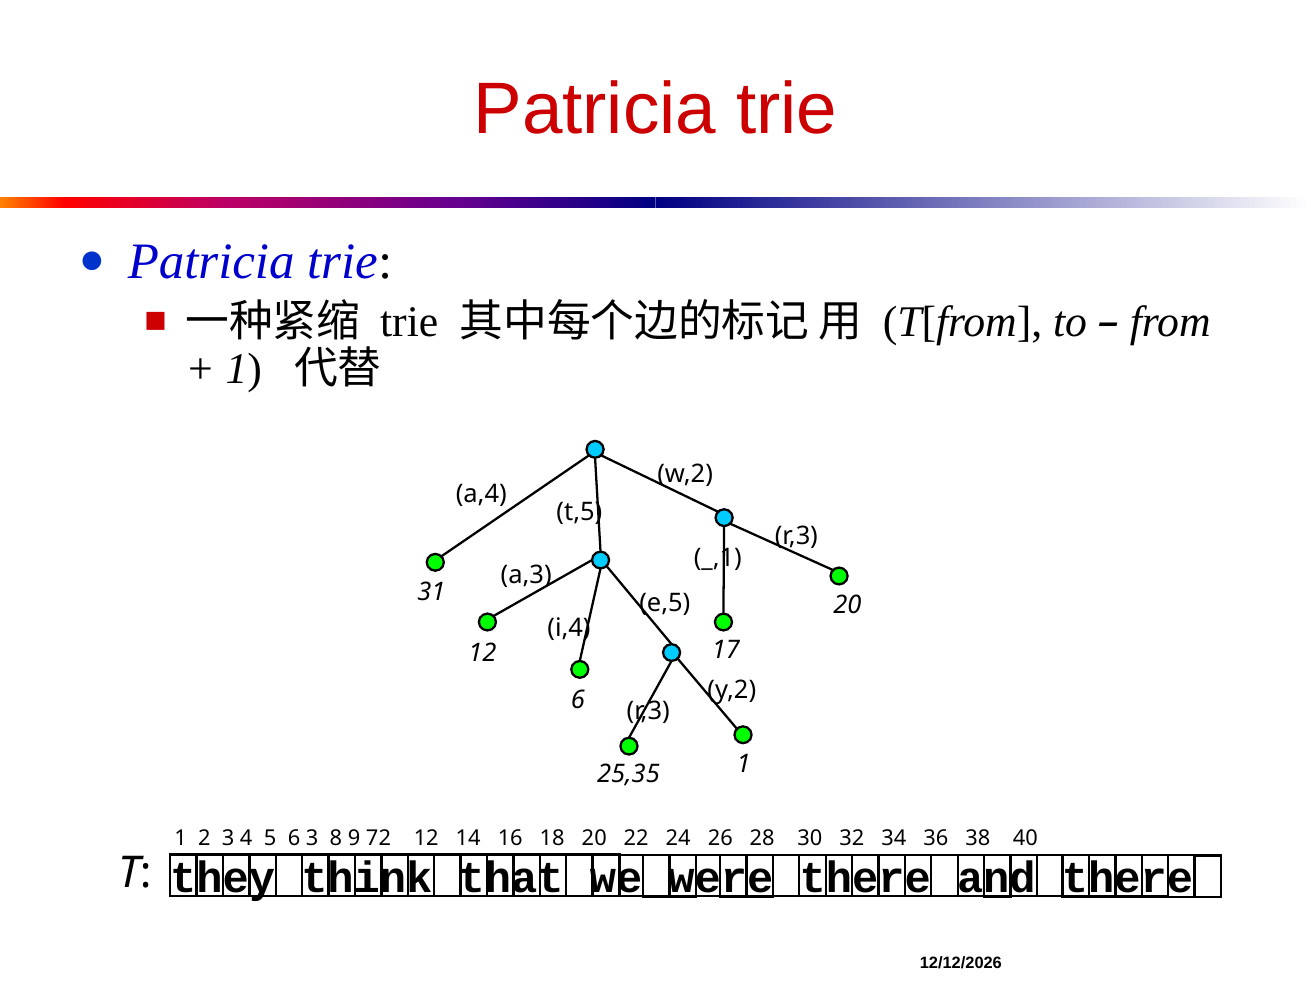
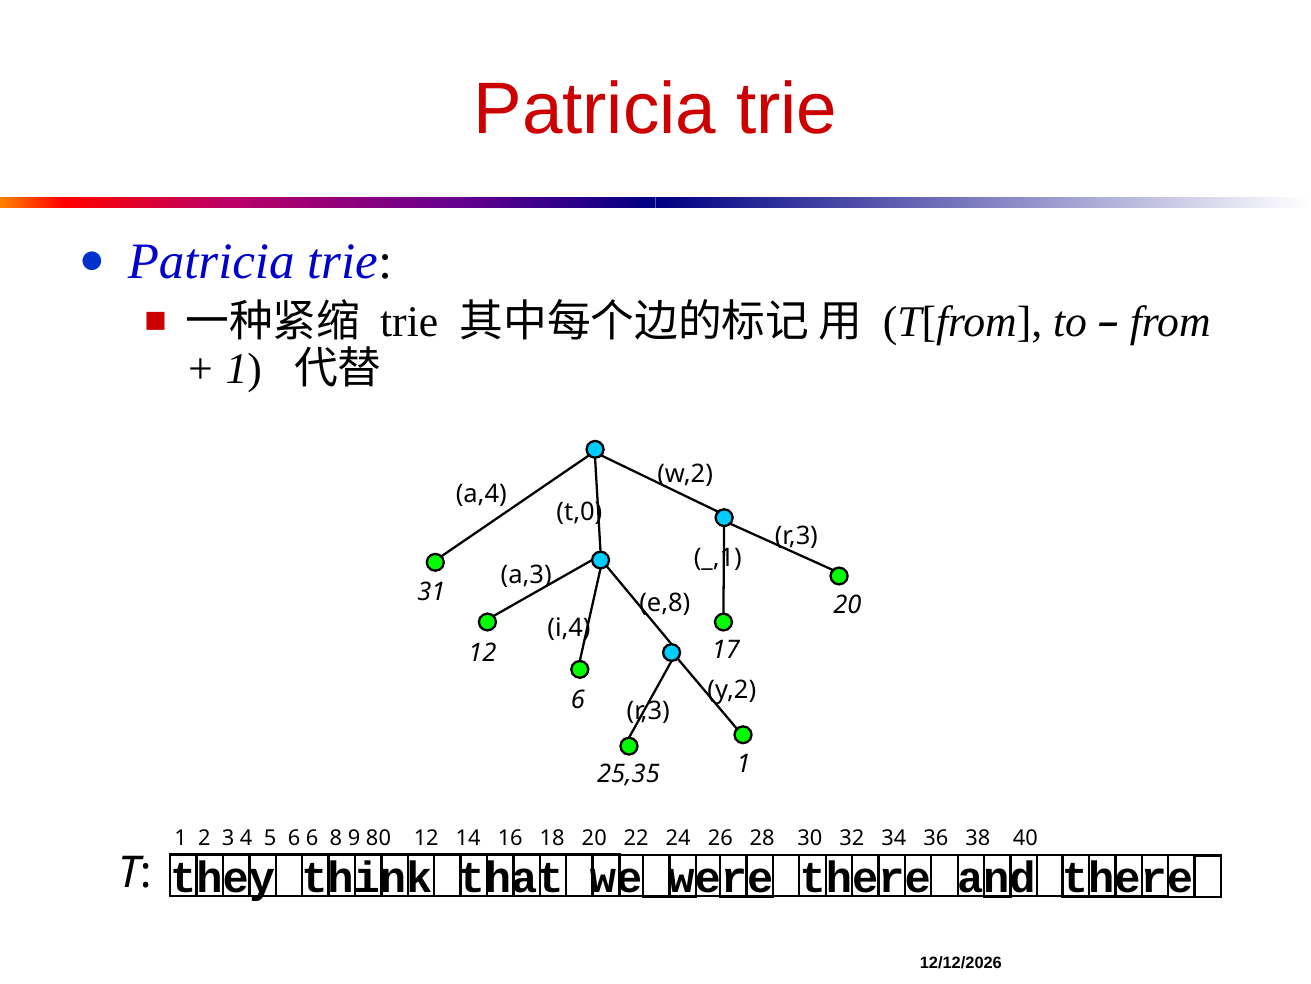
t,5: t,5 -> t,0 (579, 511)
e,5: e,5 -> e,8 (665, 603)
6 3: 3 -> 6 (312, 837)
72: 72 -> 80 (378, 837)
